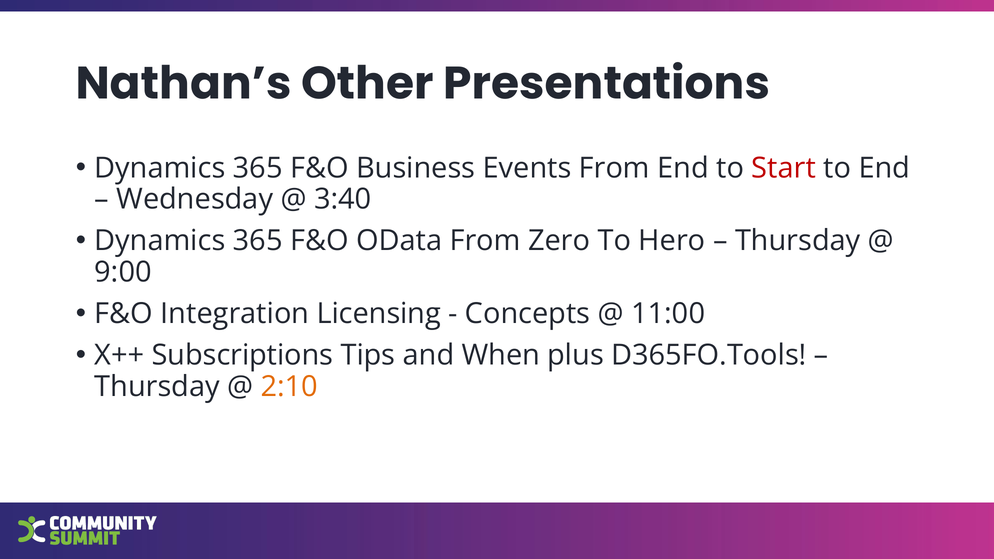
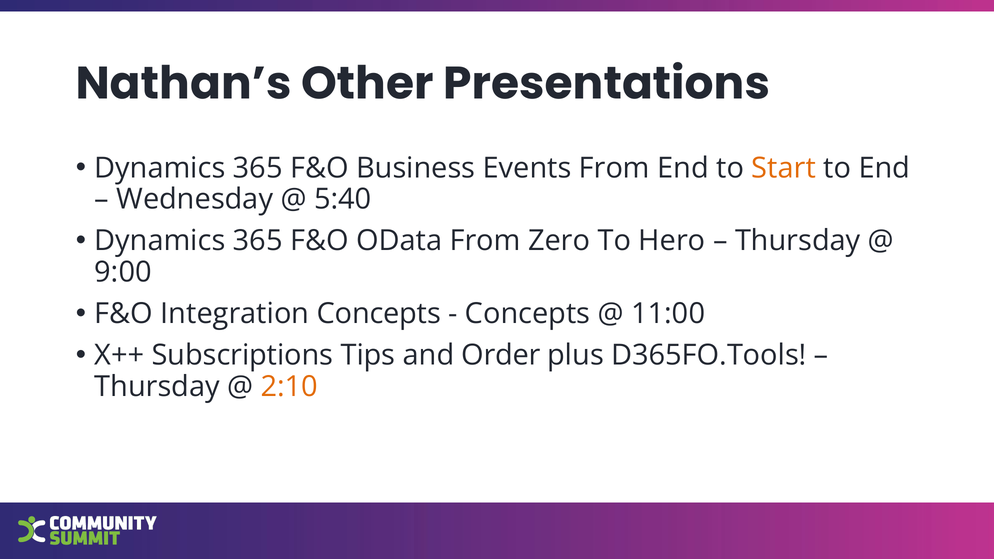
Start colour: red -> orange (784, 168)
3:40: 3:40 -> 5:40 (343, 199)
Integration Licensing: Licensing -> Concepts (379, 314)
When: When -> Order (501, 355)
